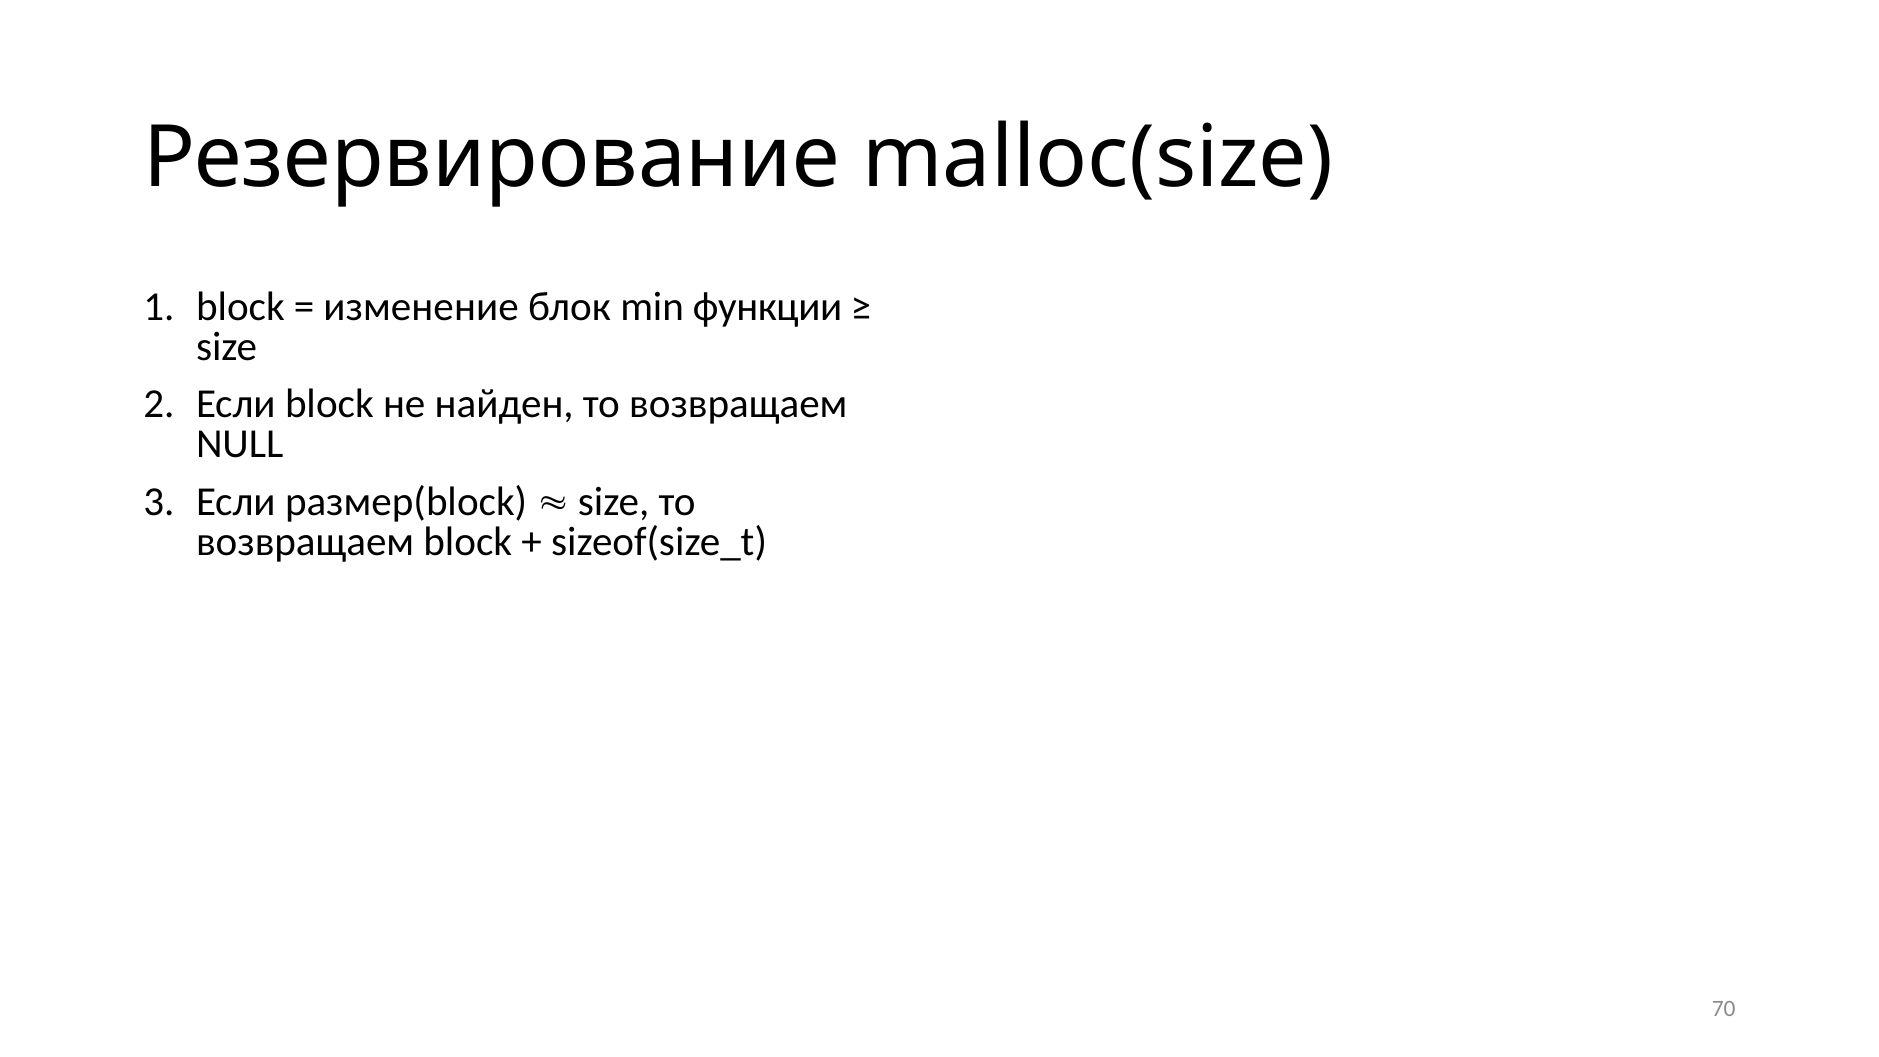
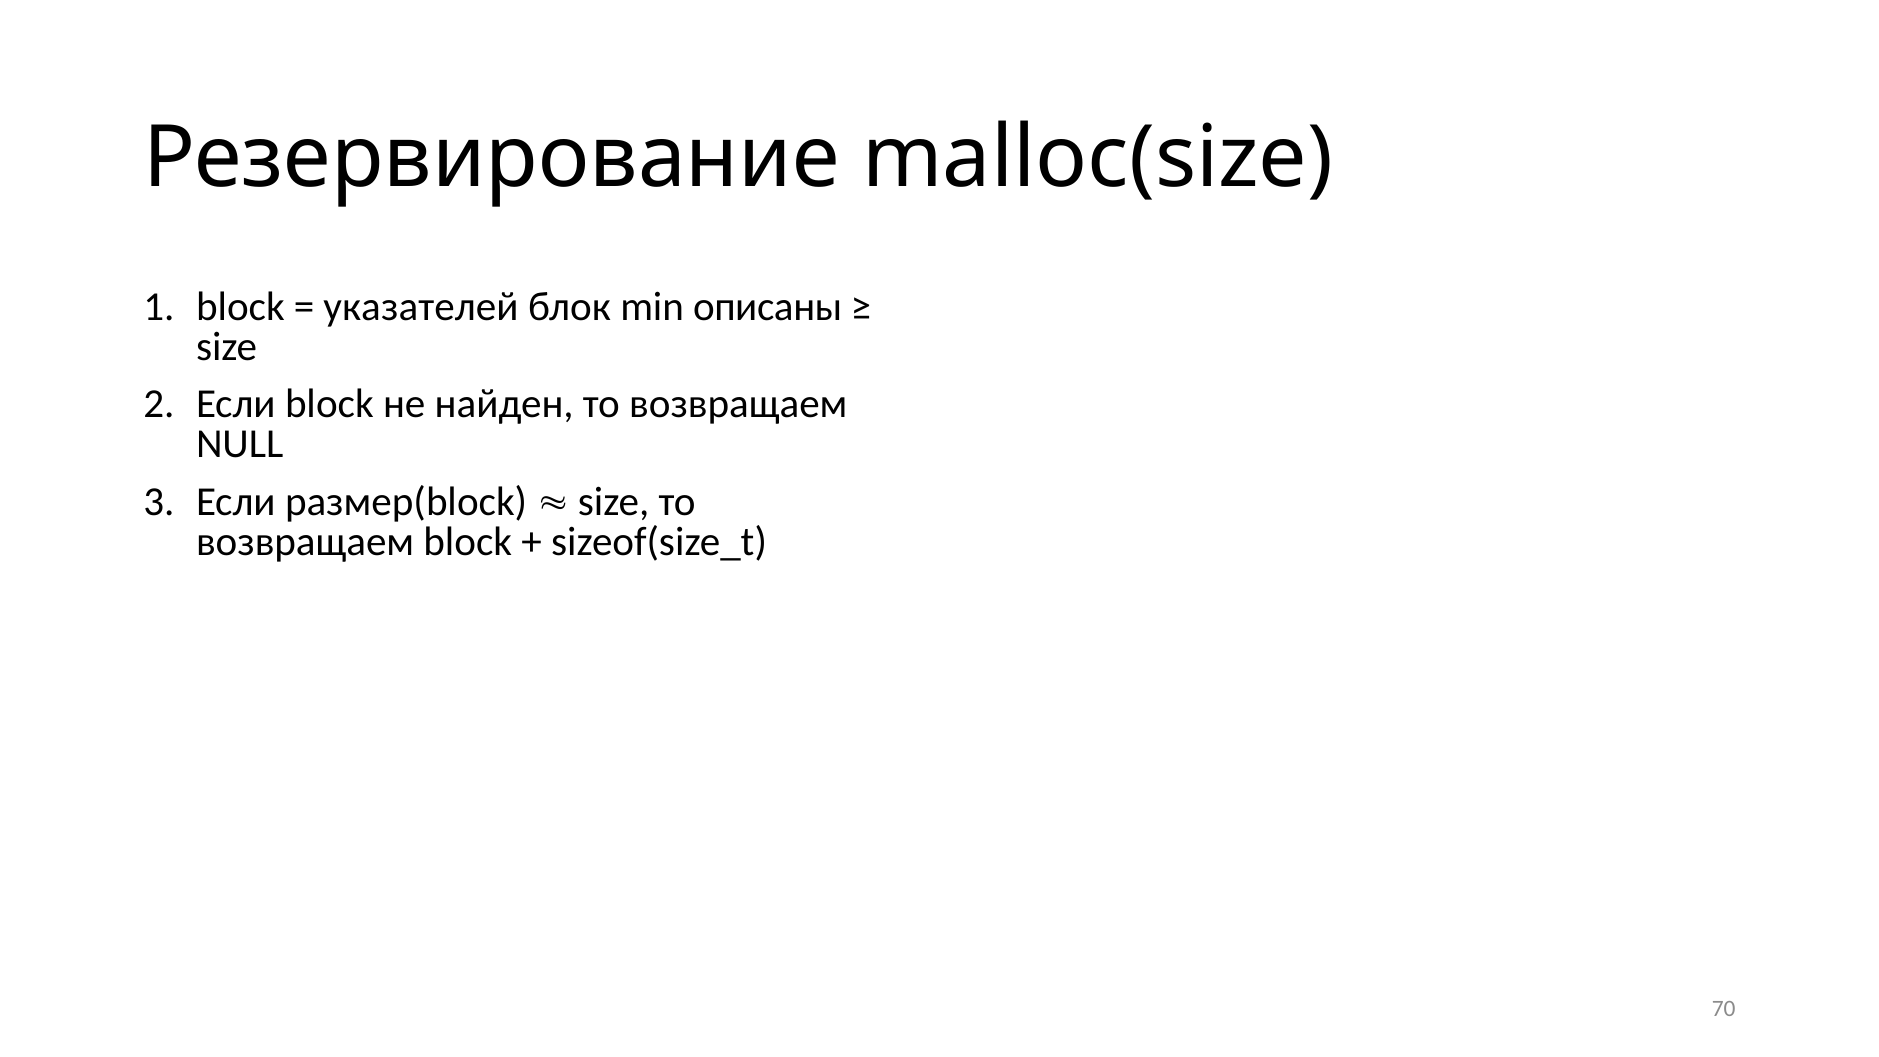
изменение: изменение -> указателей (421, 307)
функции: функции -> описаны (768, 307)
